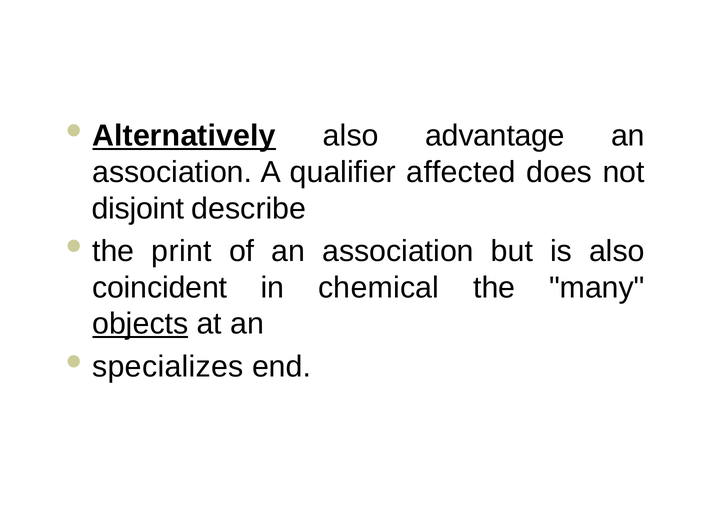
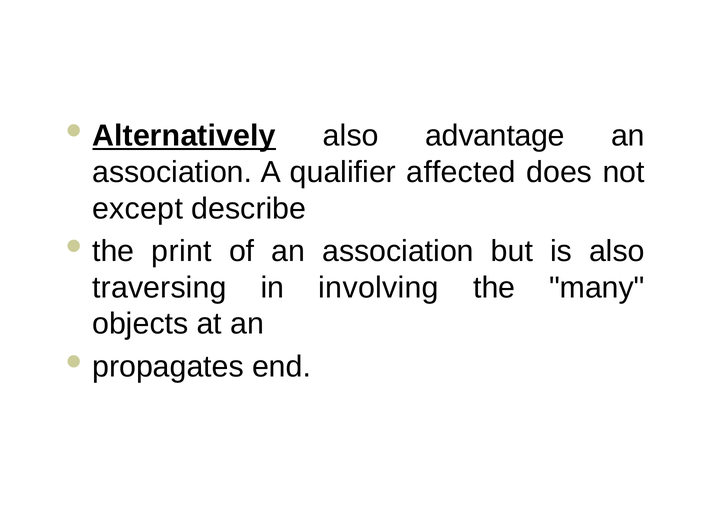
disjoint: disjoint -> except (138, 208)
coincident: coincident -> traversing (160, 287)
chemical: chemical -> involving (379, 287)
objects underline: present -> none (140, 324)
specializes: specializes -> propagates (168, 366)
